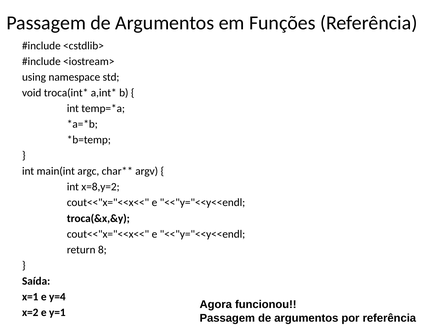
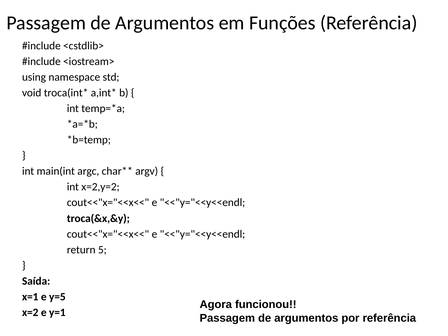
x=8,y=2: x=8,y=2 -> x=2,y=2 (101, 187)
8: 8 -> 5 (102, 250)
y=4: y=4 -> y=5 (57, 297)
